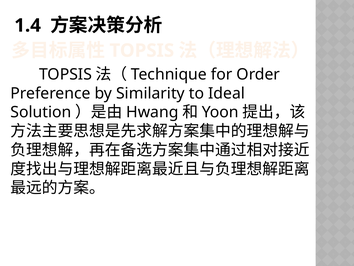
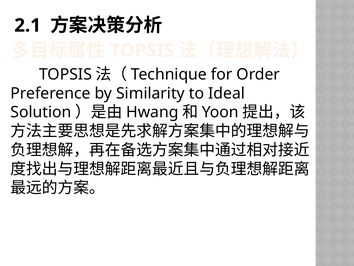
1.4: 1.4 -> 2.1 (28, 25)
